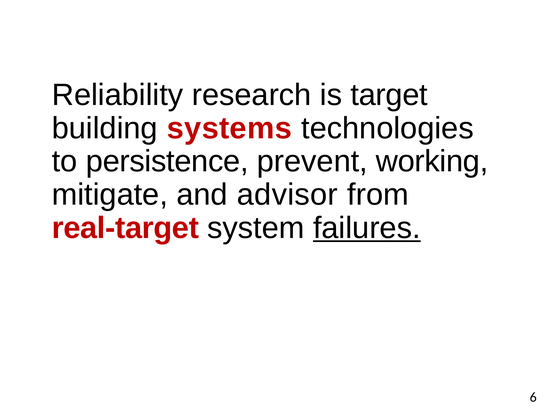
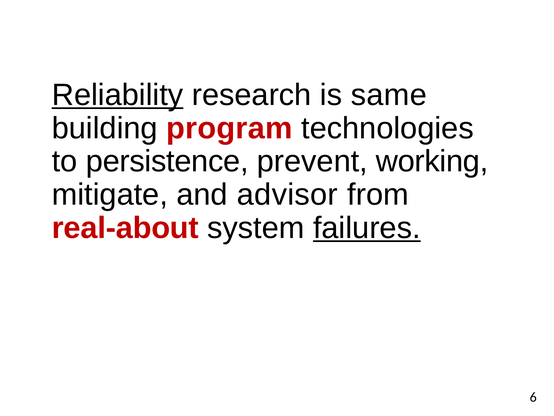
Reliability underline: none -> present (118, 95)
target: target -> same (389, 95)
systems: systems -> program (229, 128)
real-target: real-target -> real-about (125, 228)
